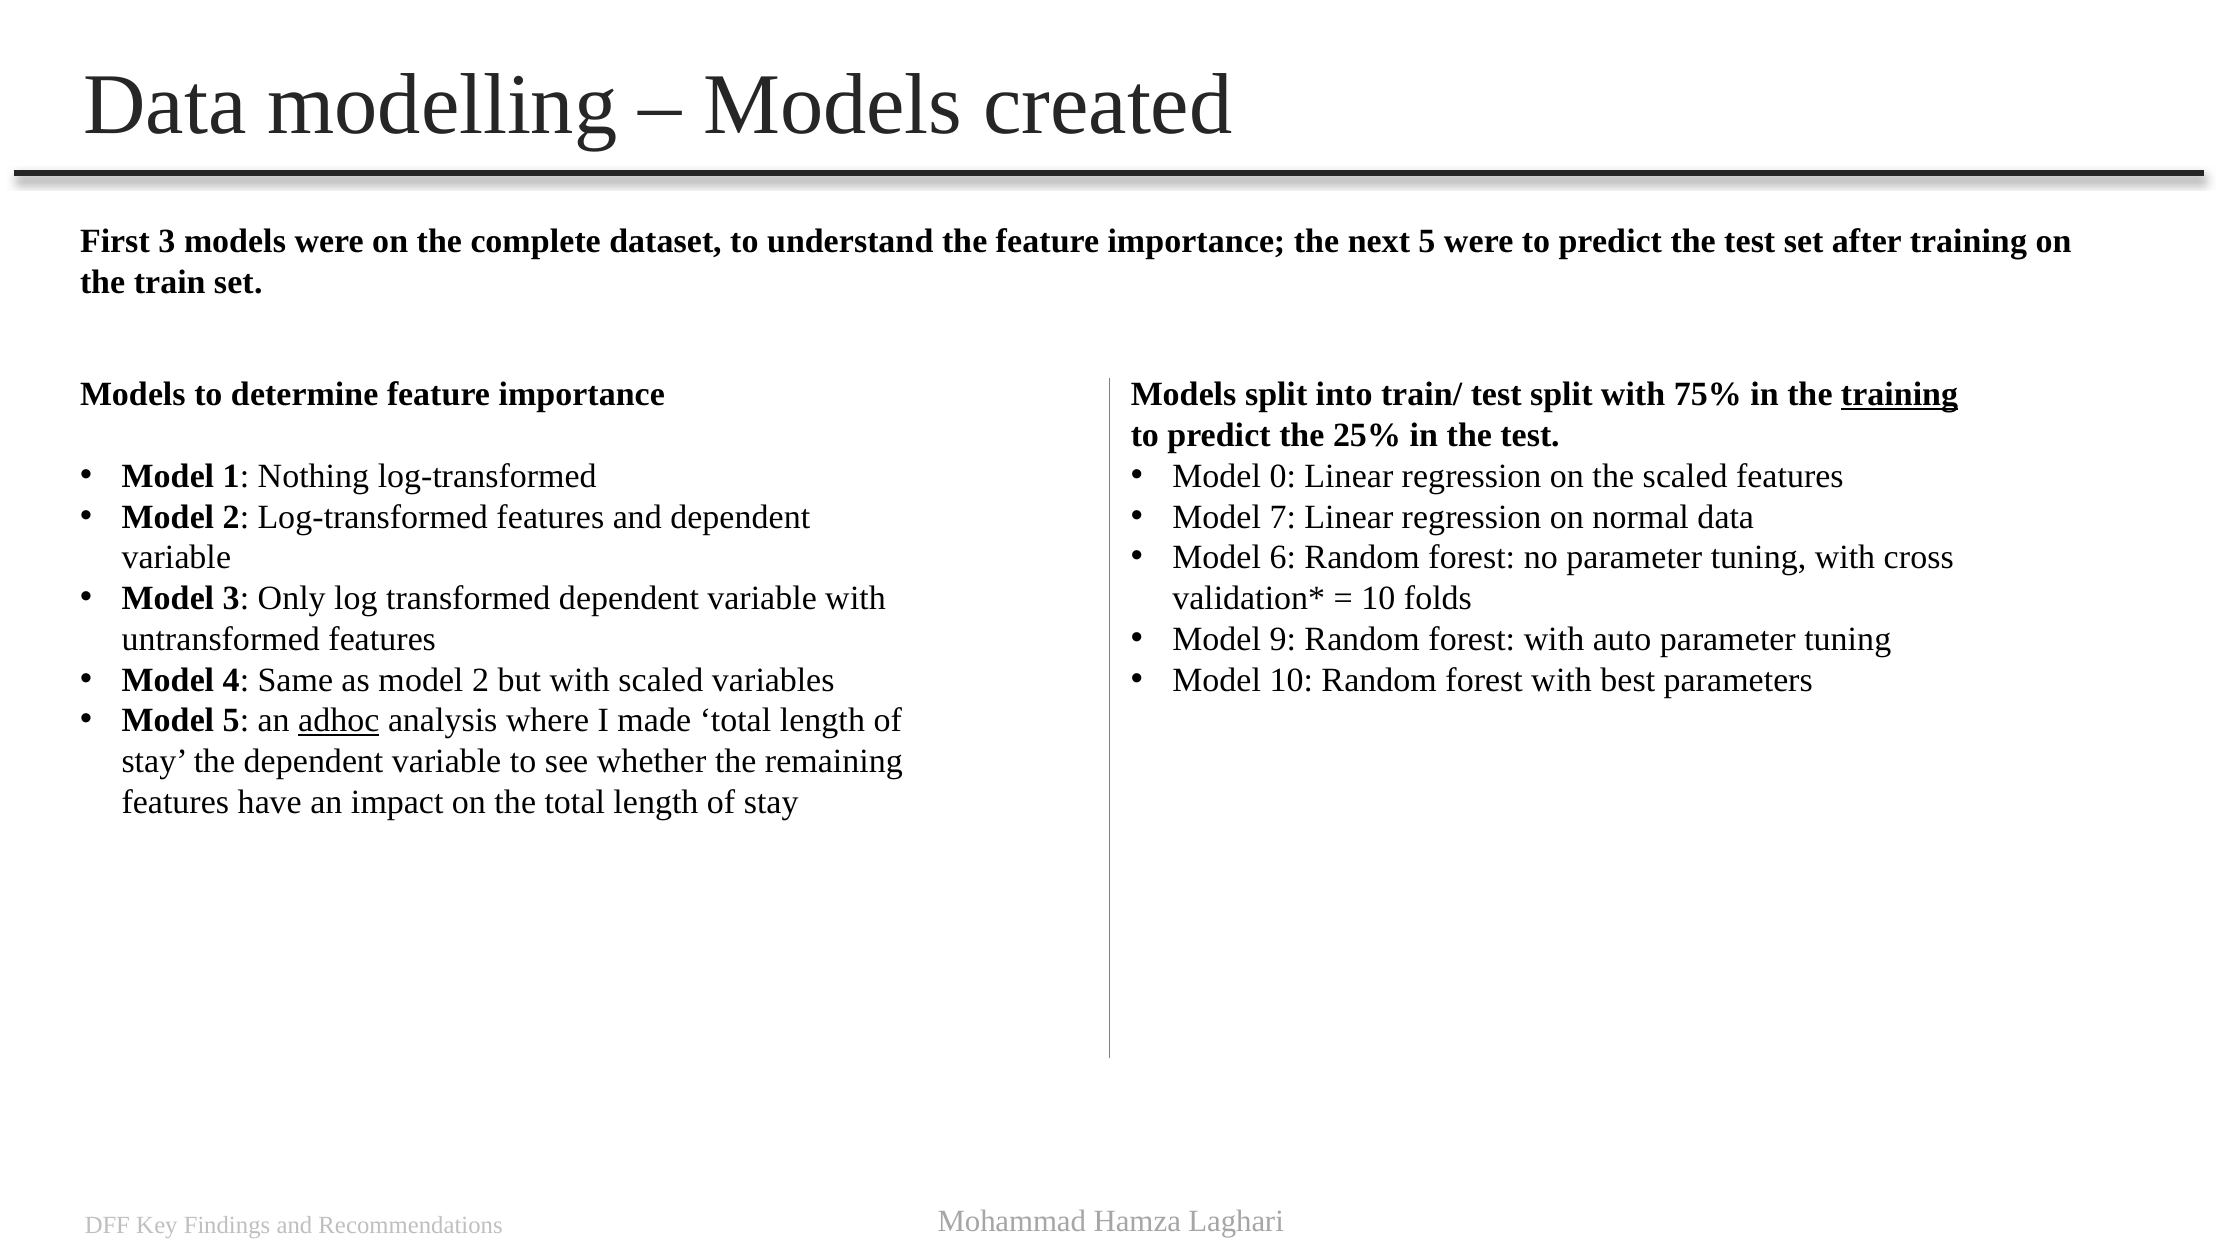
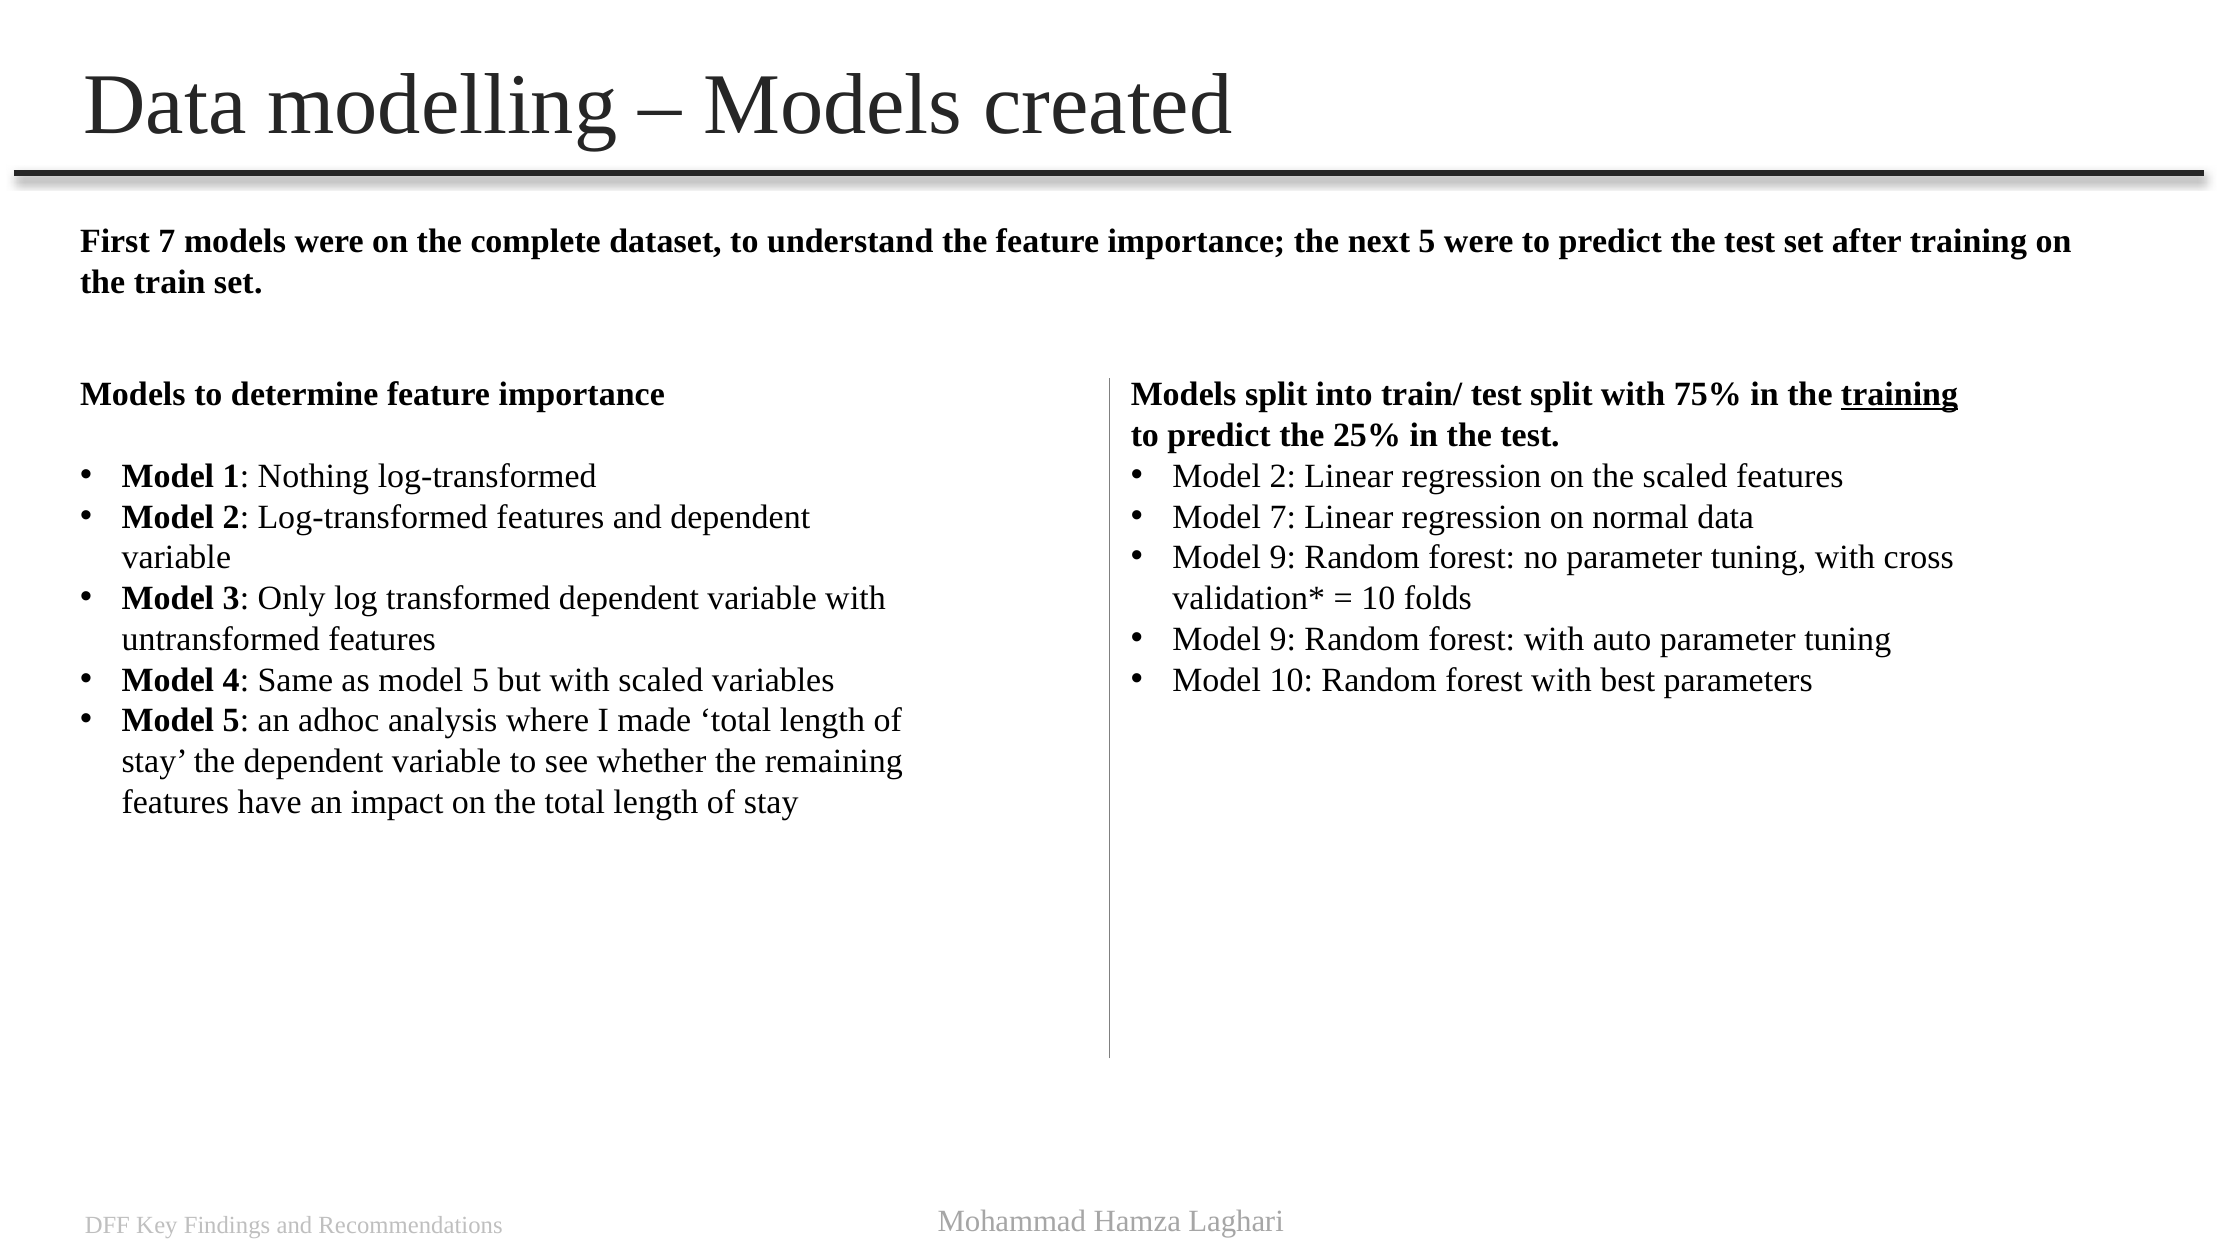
First 3: 3 -> 7 (167, 241)
0: 0 -> 2 (1283, 476)
6: 6 -> 9 (1283, 558)
as model 2: 2 -> 5 (480, 680)
adhoc underline: present -> none (339, 721)
